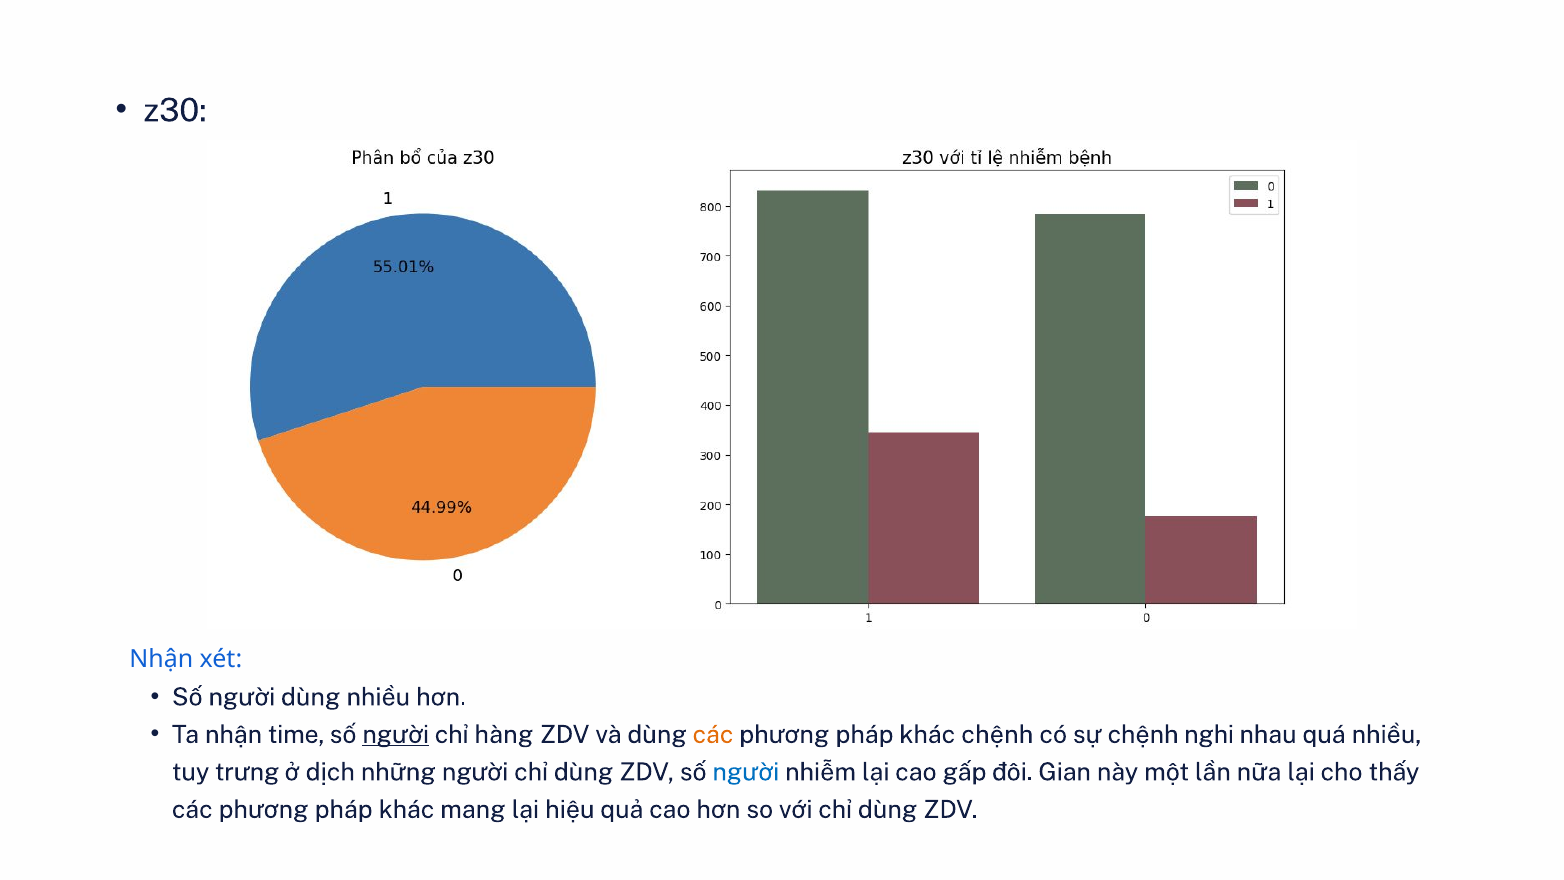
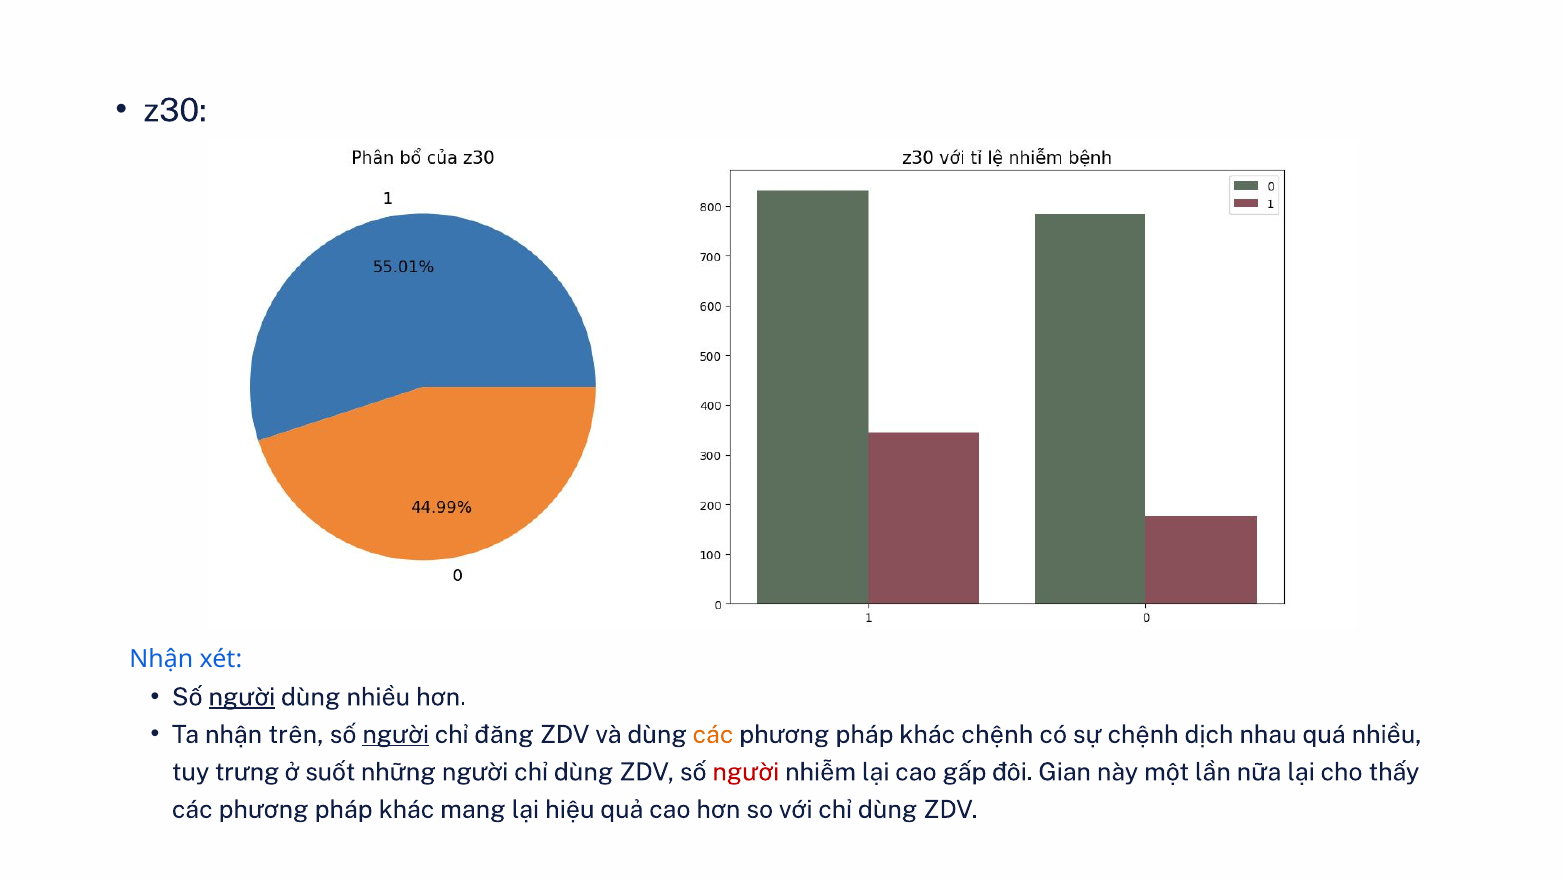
người underline: none -> present (242, 697)
time: time -> trên (296, 734)
hàng: hàng -> đăng (504, 734)
nghi: nghi -> dịch (1209, 734)
dịch: dịch -> suốt (330, 772)
người colour: blue -> red (746, 772)
